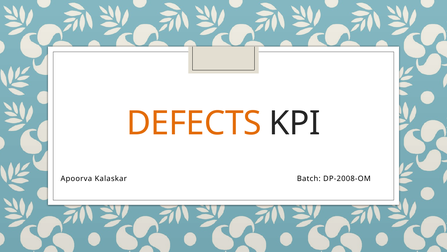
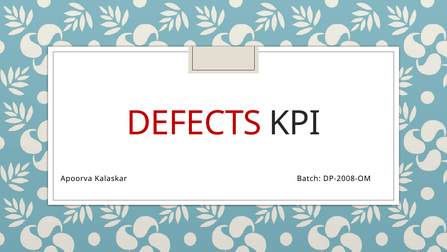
DEFECTS colour: orange -> red (194, 123)
